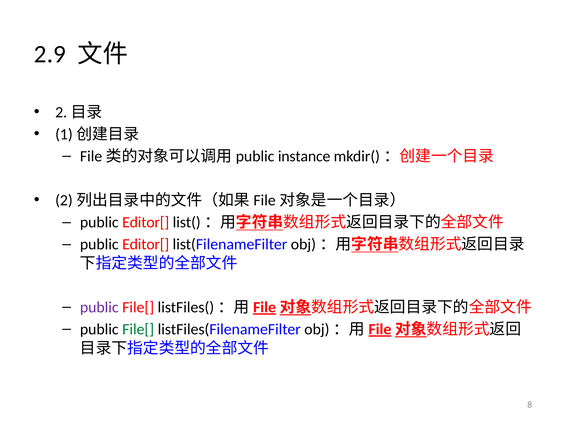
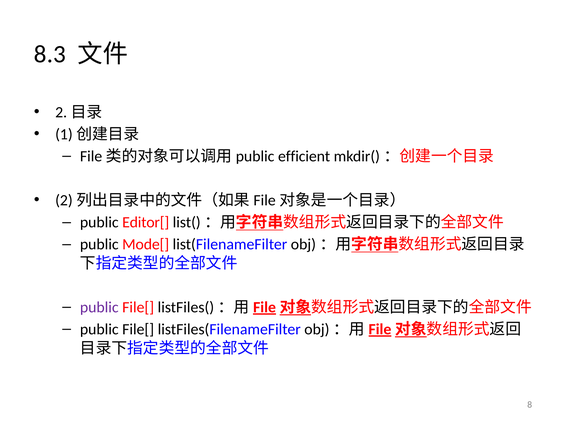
2.9: 2.9 -> 8.3 (50, 54)
instance: instance -> efficient (304, 157)
Editor[: Editor[ -> Mode[ (146, 245)
File[ colour: green -> black (138, 330)
